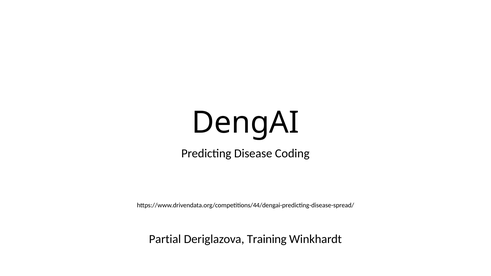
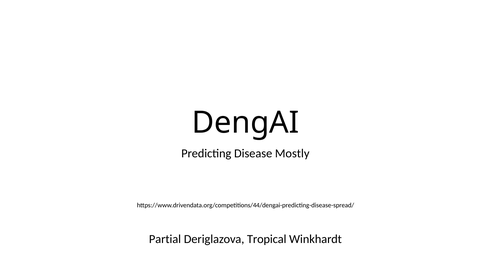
Coding: Coding -> Mostly (292, 153)
Training: Training -> Tropical (267, 239)
